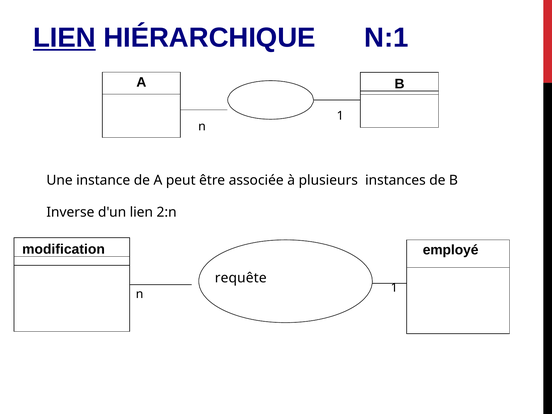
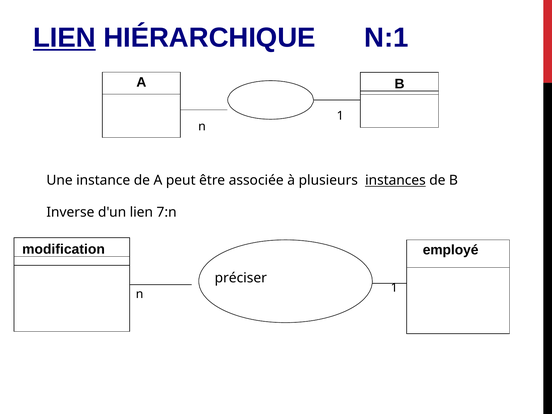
instances underline: none -> present (395, 180)
2:n: 2:n -> 7:n (167, 212)
requête: requête -> préciser (241, 278)
